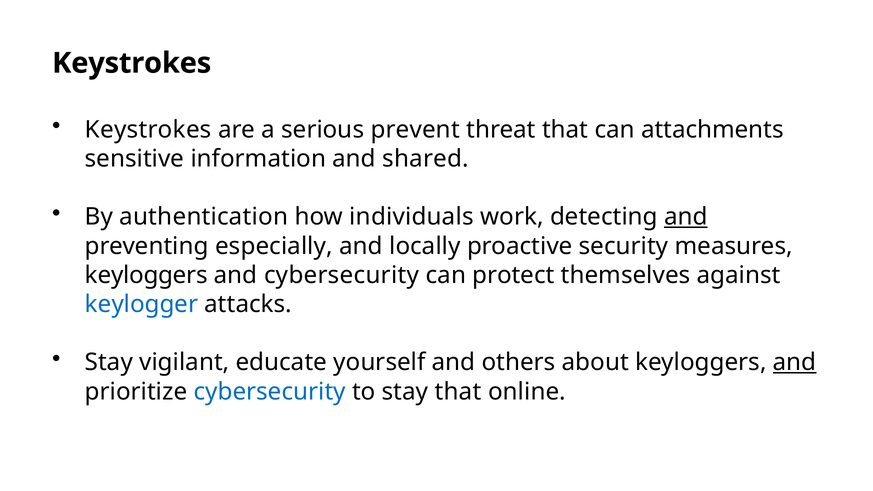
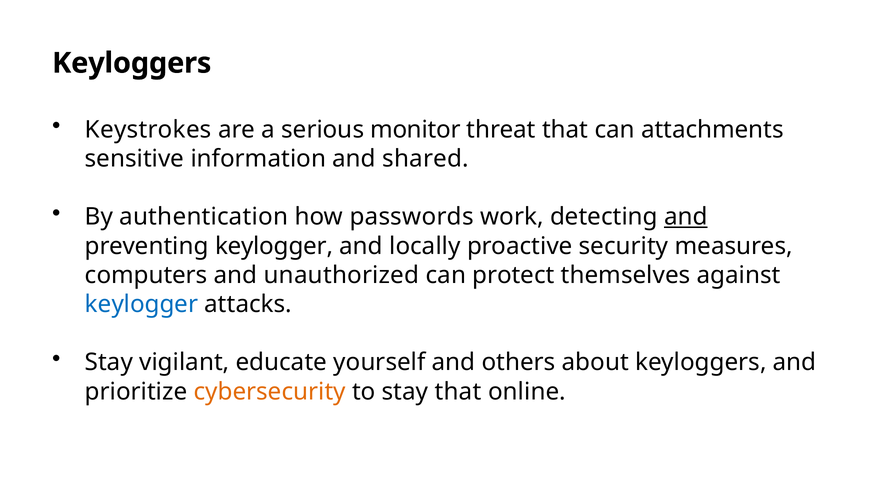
Keystrokes: Keystrokes -> Keyloggers (132, 63)
prevent: prevent -> monitor (415, 130)
individuals: individuals -> passwords (412, 217)
preventing especially: especially -> keylogger (274, 246)
keyloggers: keyloggers -> computers (146, 275)
and cybersecurity: cybersecurity -> unauthorized (342, 275)
and underline: present -> none (795, 363)
cybersecurity colour: blue -> orange (270, 392)
